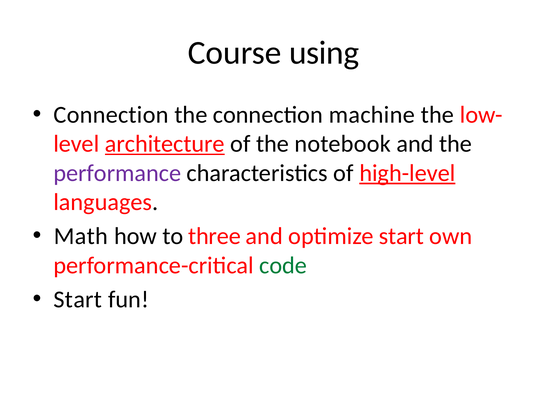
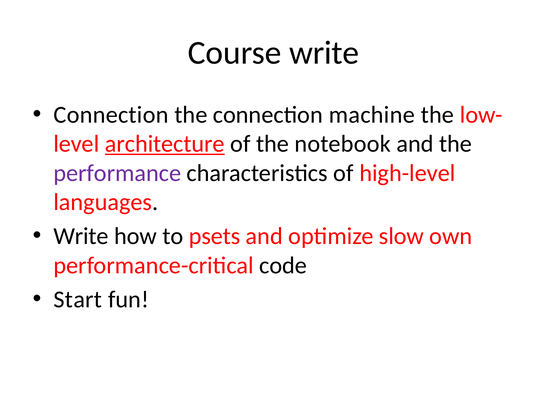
Course using: using -> write (324, 53)
high-level underline: present -> none (407, 173)
Math: Math -> Write (81, 236)
three: three -> psets (214, 236)
optimize start: start -> slow (401, 236)
code colour: green -> black (283, 266)
